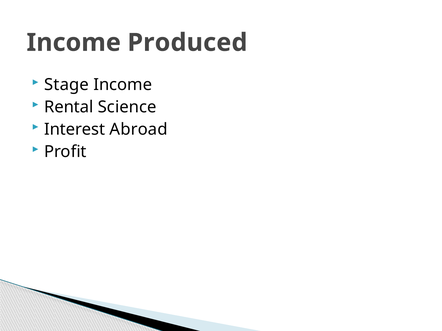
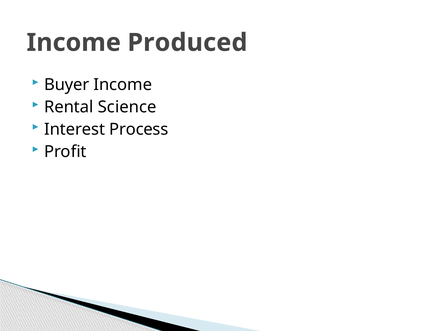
Stage: Stage -> Buyer (67, 85)
Abroad: Abroad -> Process (139, 130)
